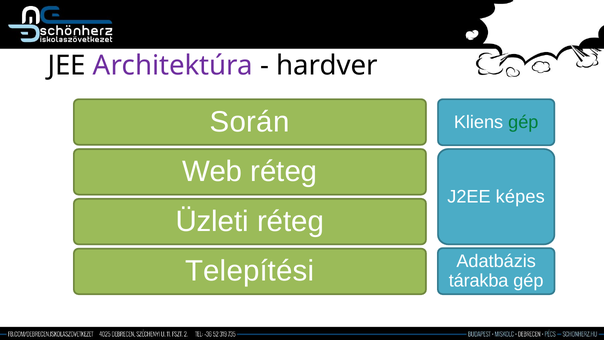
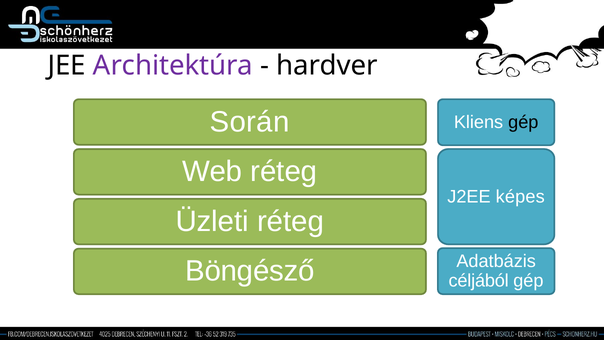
gép colour: green -> black (523, 122)
Telepítési: Telepítési -> Böngésző (250, 271)
tárakba: tárakba -> céljából (479, 281)
